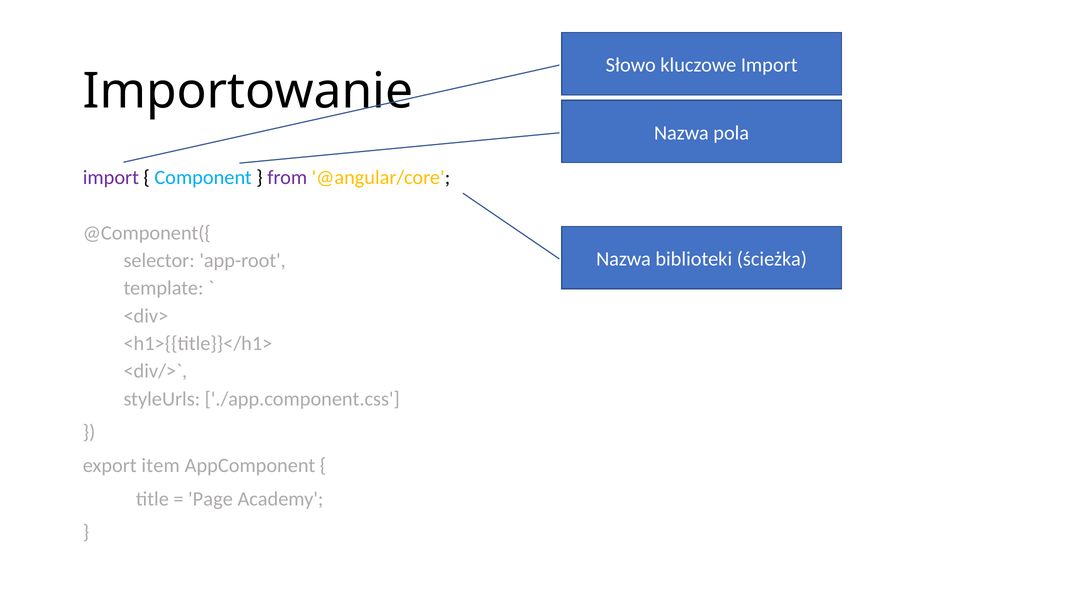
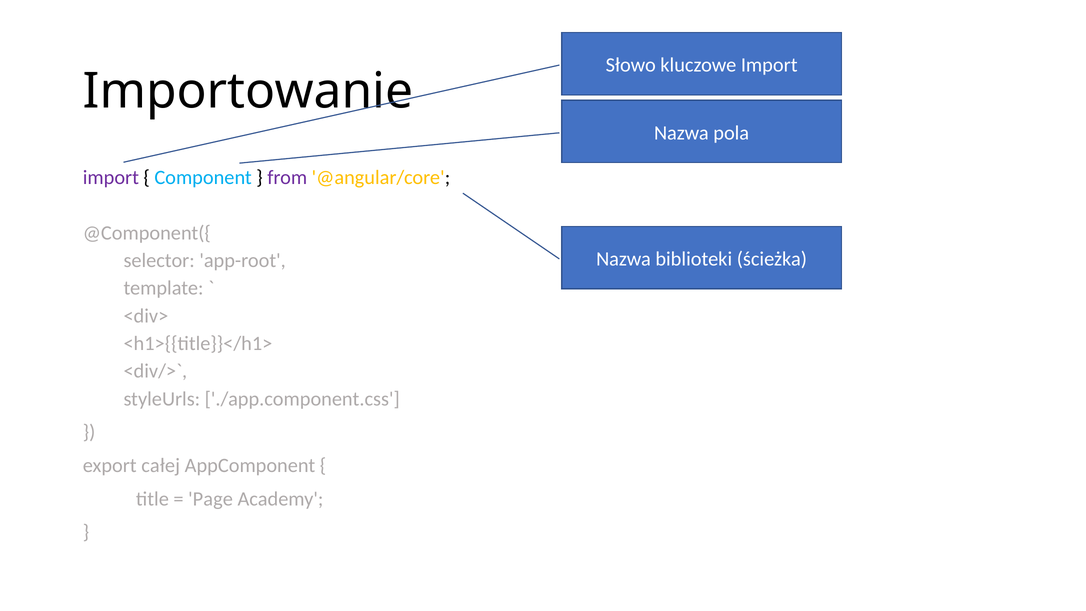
item: item -> całej (161, 465)
